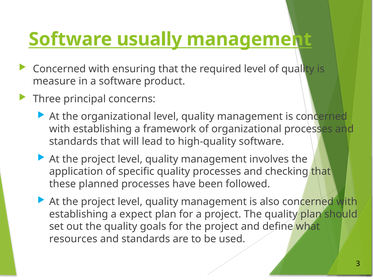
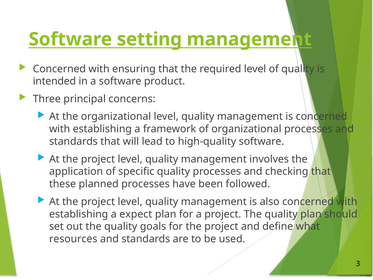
usually: usually -> setting (149, 39)
measure: measure -> intended (54, 81)
